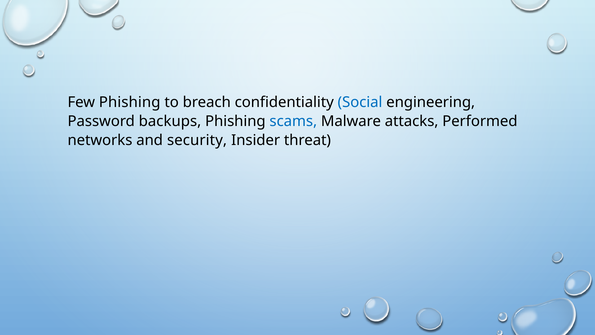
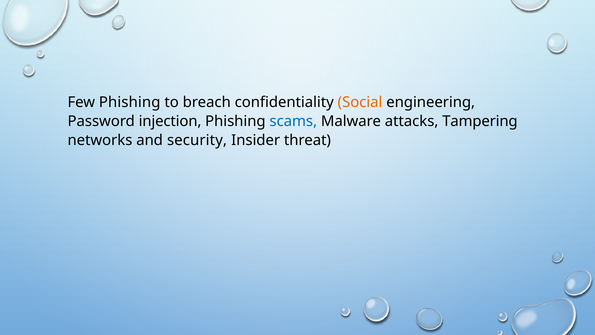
Social colour: blue -> orange (360, 102)
backups: backups -> injection (170, 121)
Performed: Performed -> Tampering (480, 121)
